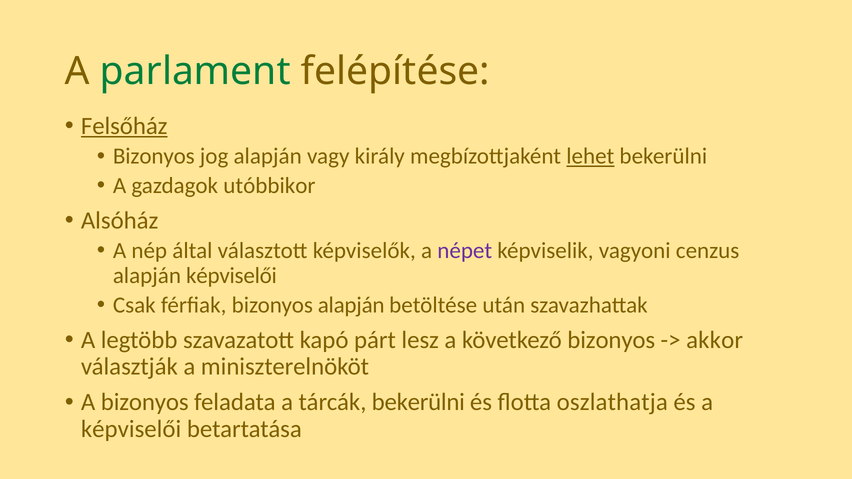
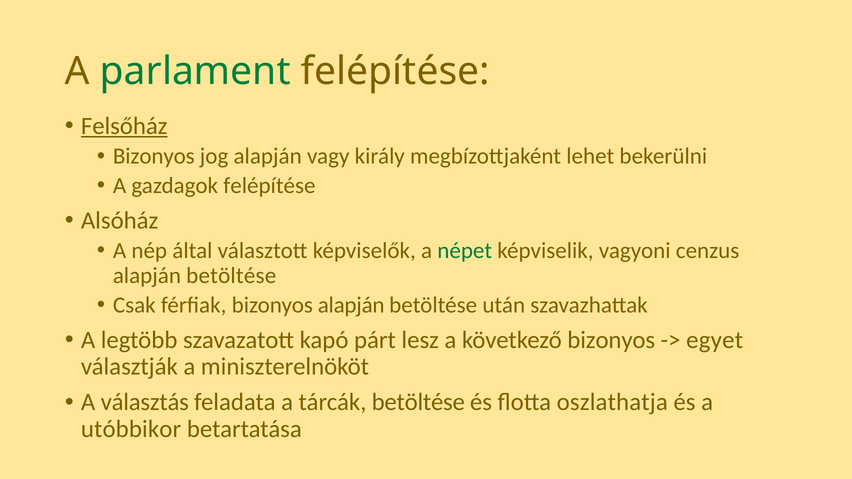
lehet underline: present -> none (590, 156)
gazdagok utóbbikor: utóbbikor -> felépítése (269, 186)
népet colour: purple -> green (465, 251)
képviselői: képviselői -> betöltése (231, 276)
akkor: akkor -> egyet (715, 340)
A bizonyos: bizonyos -> választás (145, 402)
tárcák bekerülni: bekerülni -> betöltése (418, 402)
képviselői: képviselői -> utóbbikor (131, 429)
